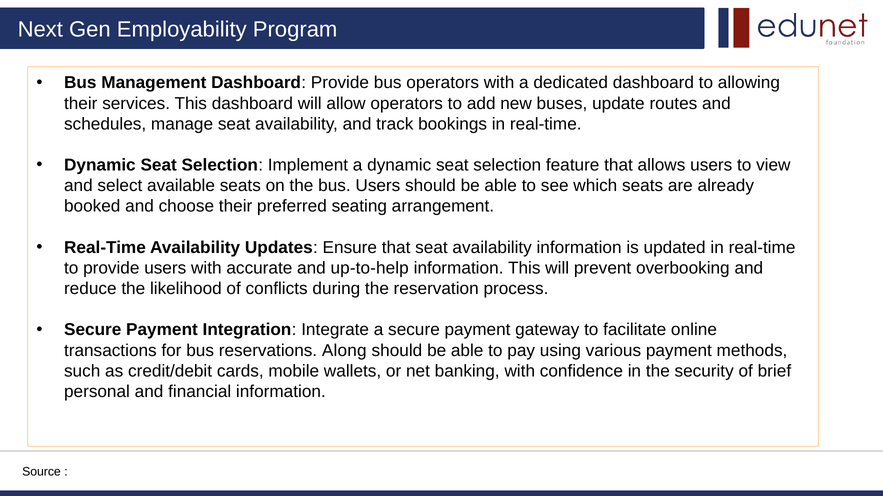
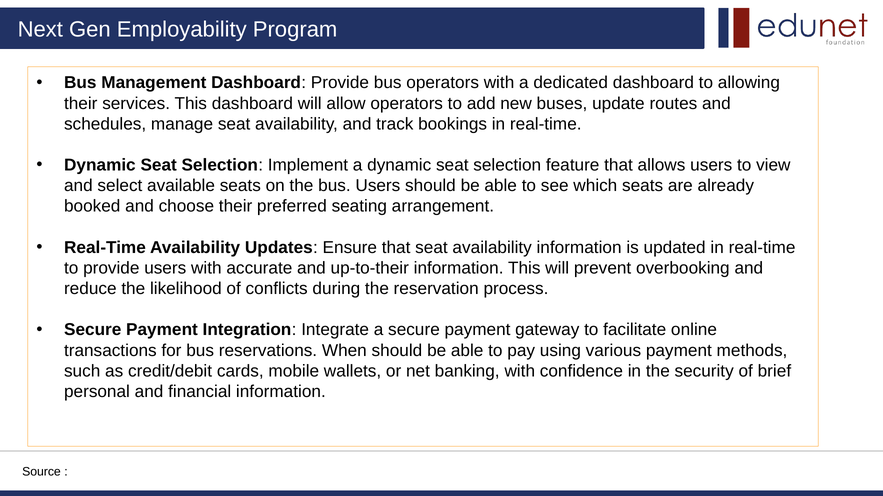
up-to-help: up-to-help -> up-to-their (370, 268)
Along: Along -> When (344, 351)
